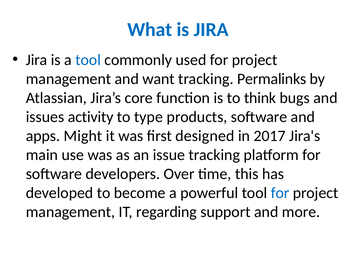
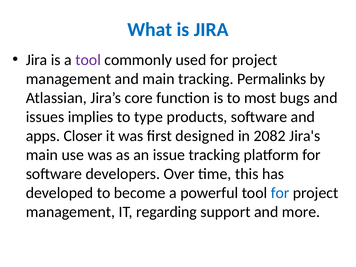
tool colour: blue -> purple (88, 60)
and want: want -> main (159, 79)
think: think -> most (260, 98)
activity: activity -> implies (91, 117)
Might: Might -> Closer (83, 136)
2017: 2017 -> 2082 (270, 136)
